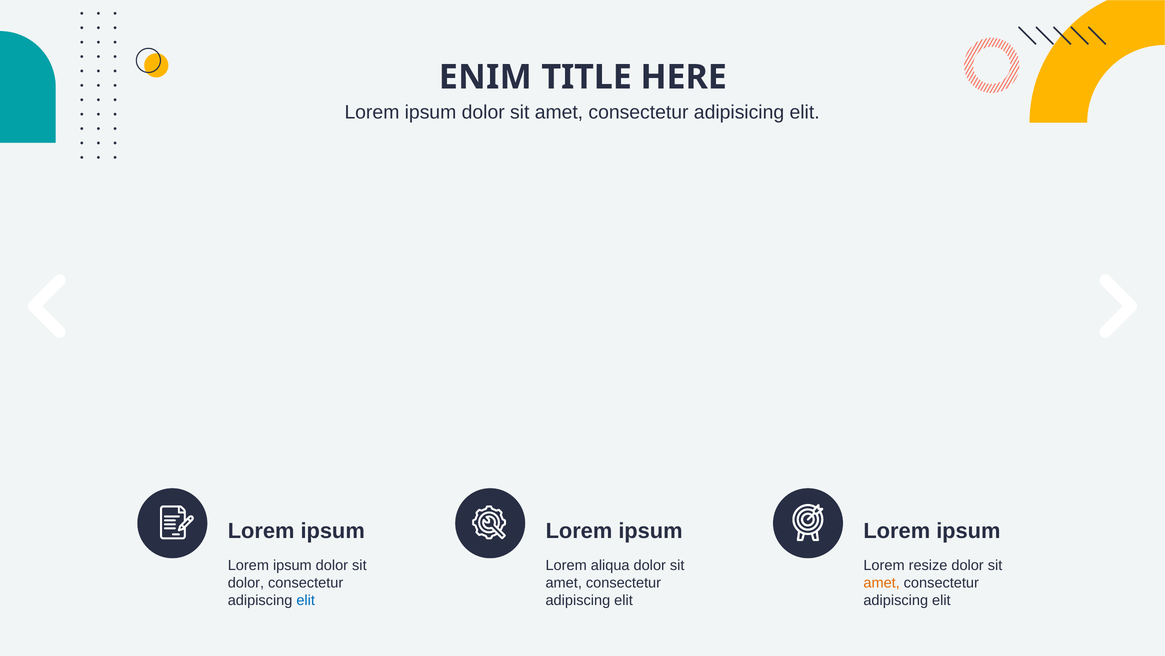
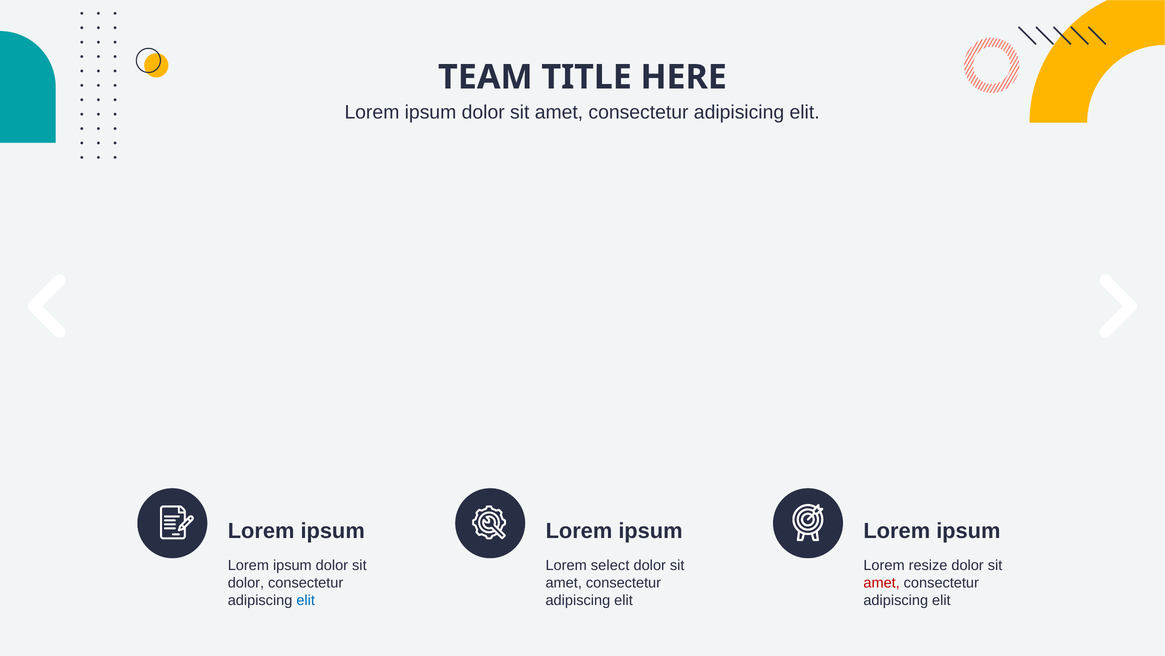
ENIM: ENIM -> TEAM (485, 77)
aliqua: aliqua -> select (610, 565)
amet colour: orange -> red (882, 582)
